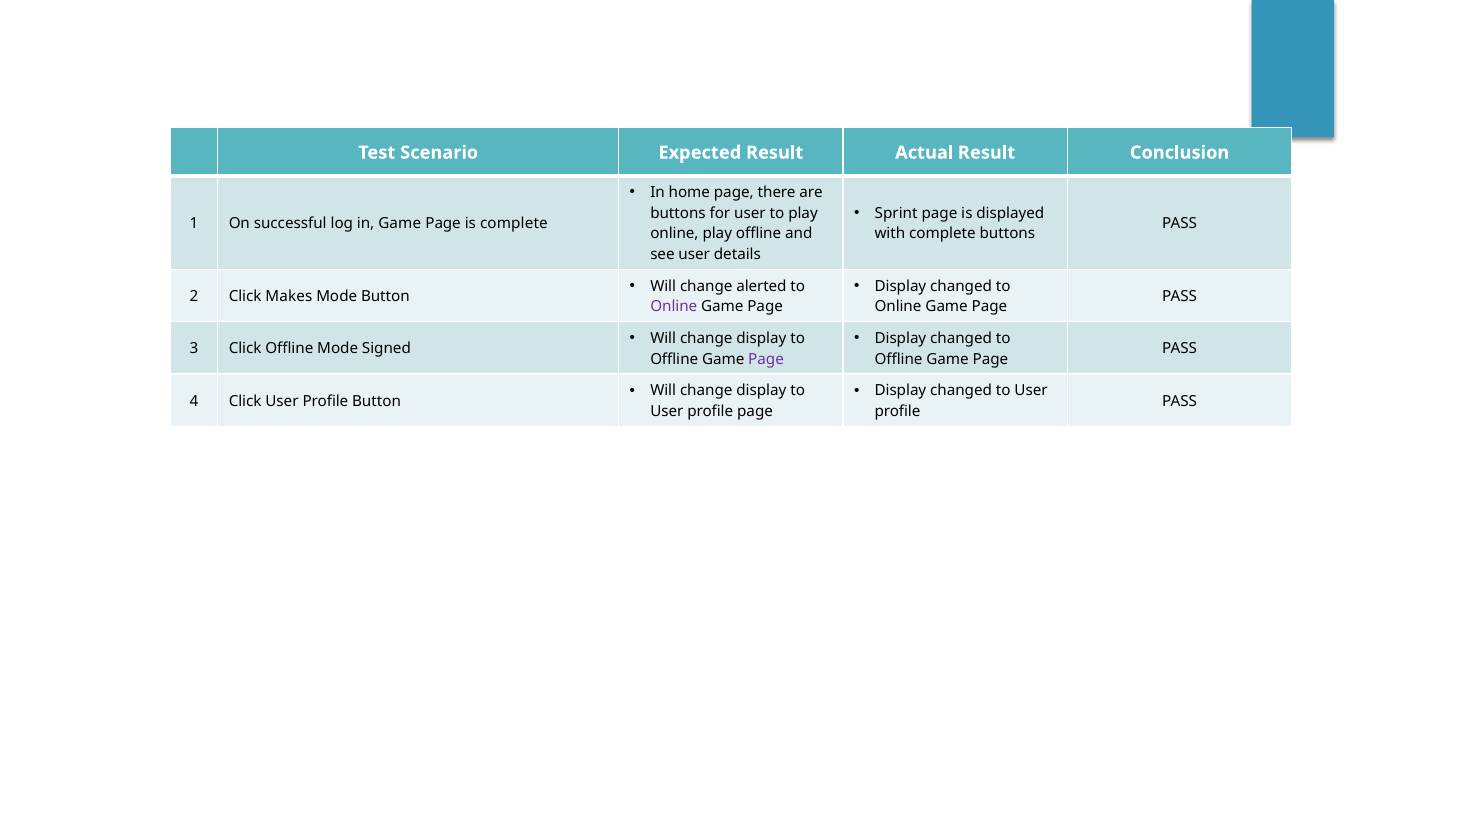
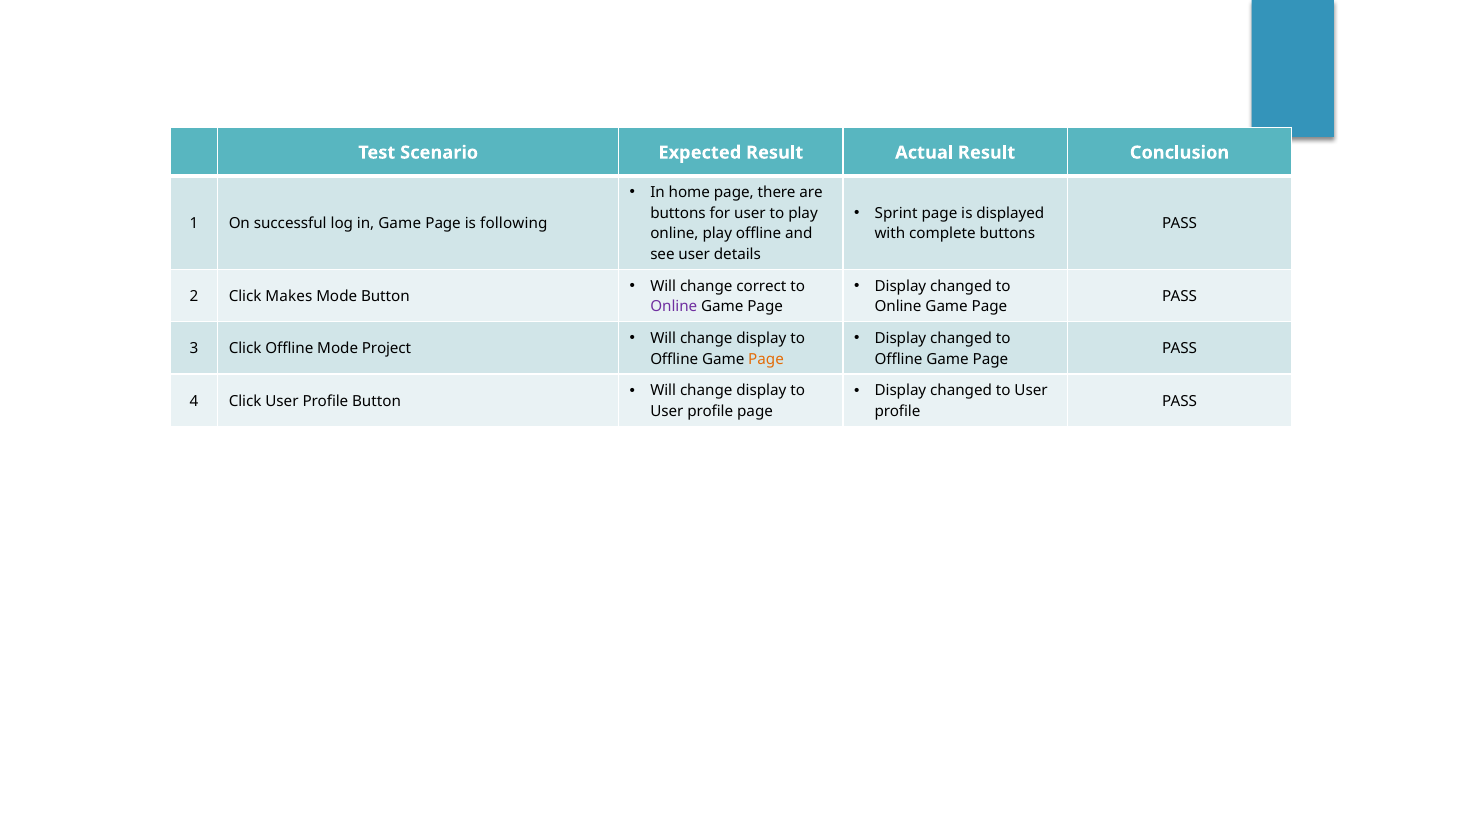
is complete: complete -> following (514, 224)
alerted: alerted -> correct (761, 286)
Signed: Signed -> Project (387, 349)
Page colour: purple -> orange (766, 359)
